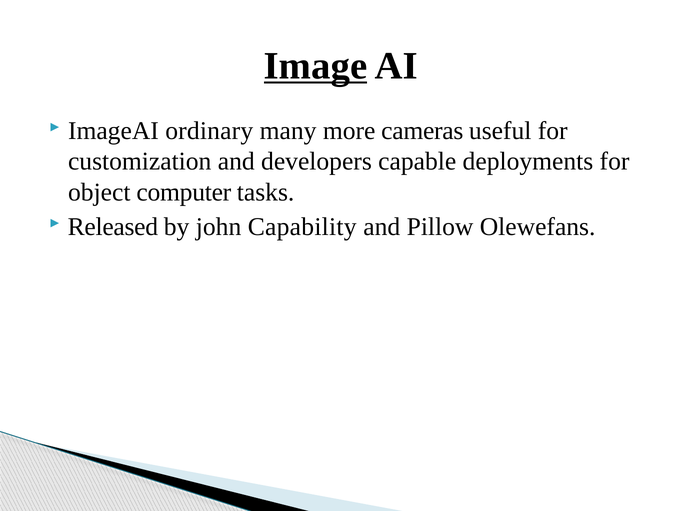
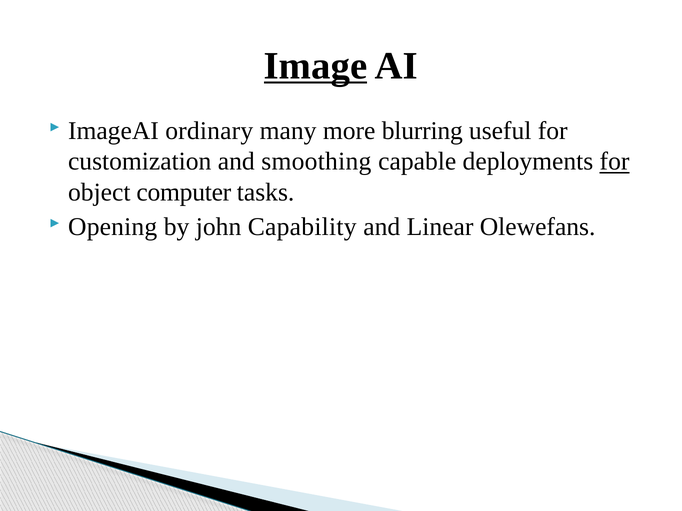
cameras: cameras -> blurring (422, 131)
developers: developers -> smoothing (316, 162)
for underline: none -> present (615, 162)
Released: Released -> Opening (113, 227)
Pillow: Pillow -> Linear (440, 227)
